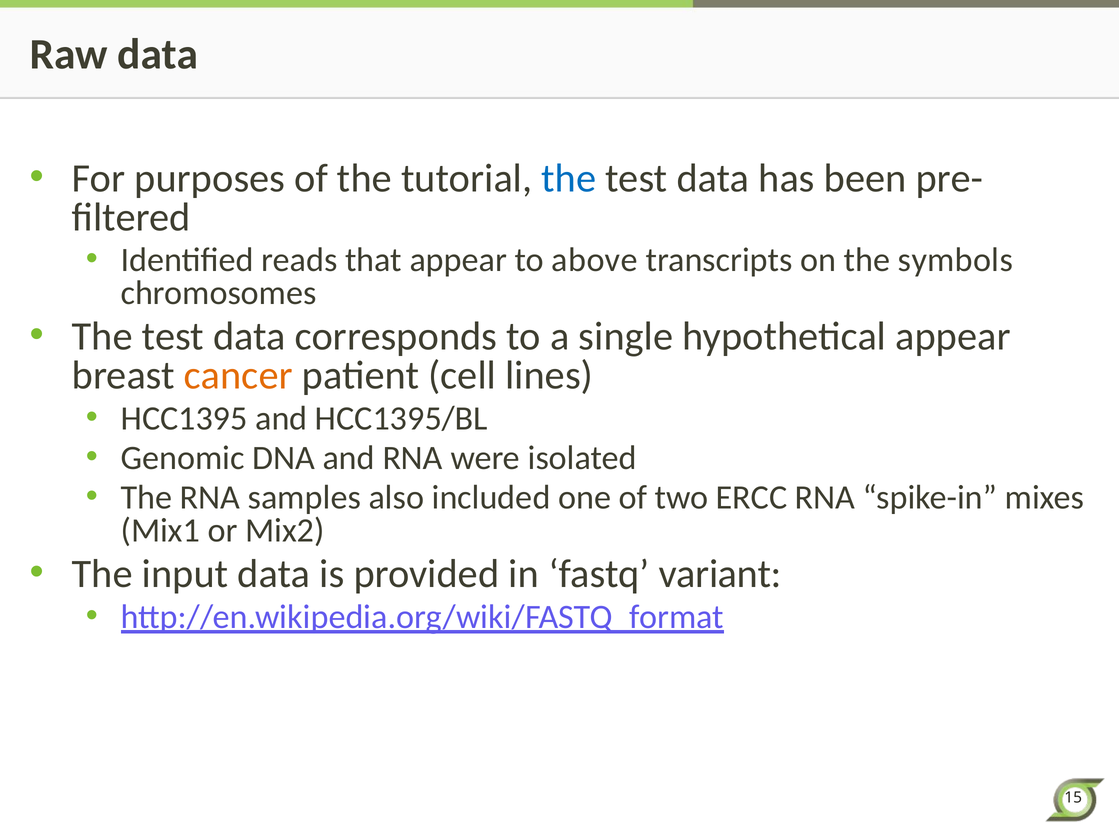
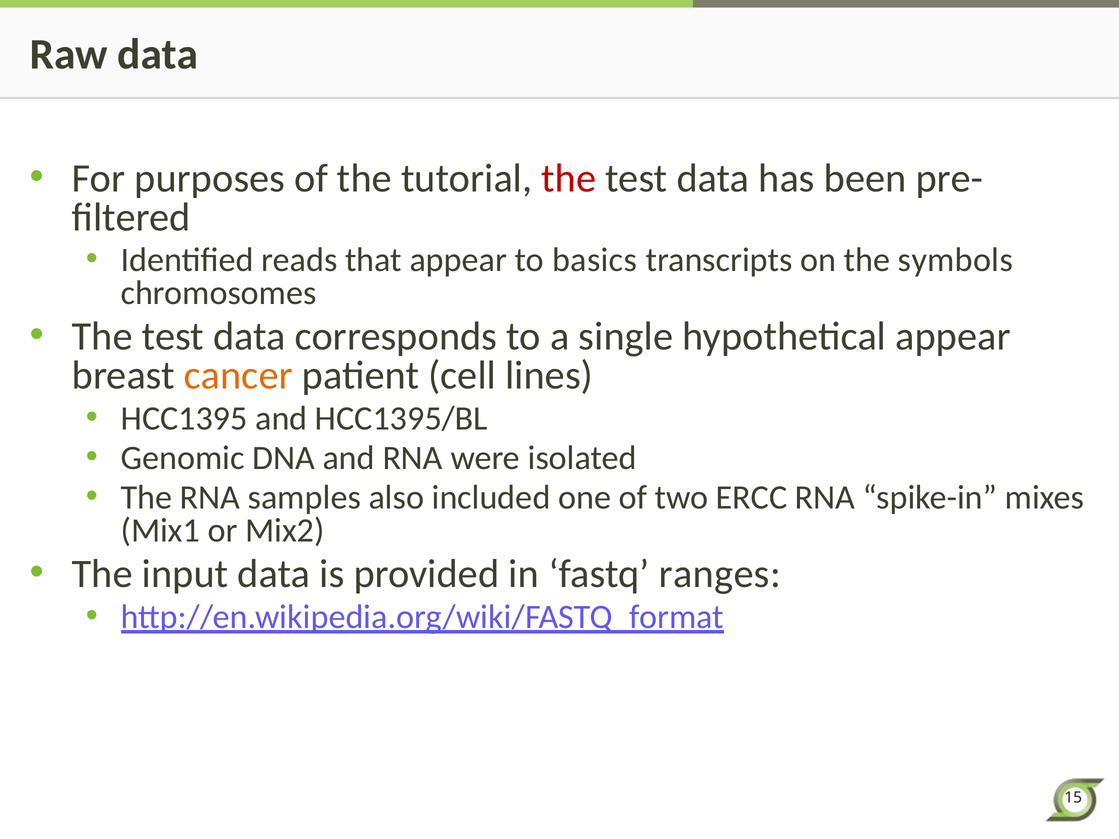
the colour: blue -> red (569, 179)
above: above -> basics (595, 260)
variant: variant -> ranges (720, 574)
